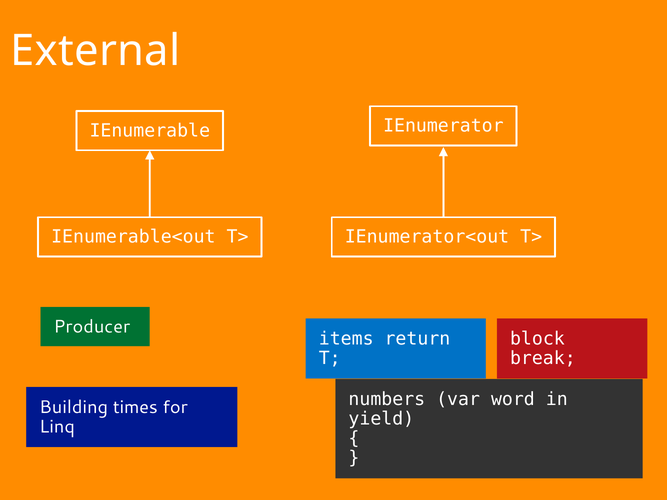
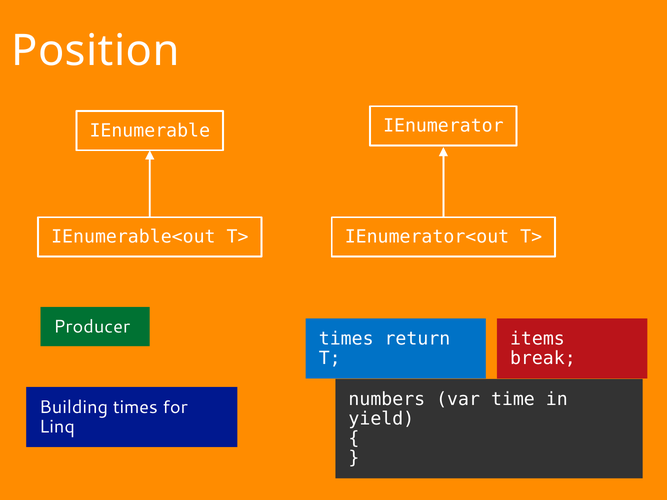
External: External -> Position (95, 51)
items: items -> times (346, 339)
block: block -> items (537, 339)
word: word -> time (513, 399)
